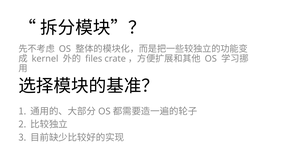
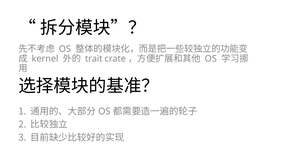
files: files -> trait (94, 59)
